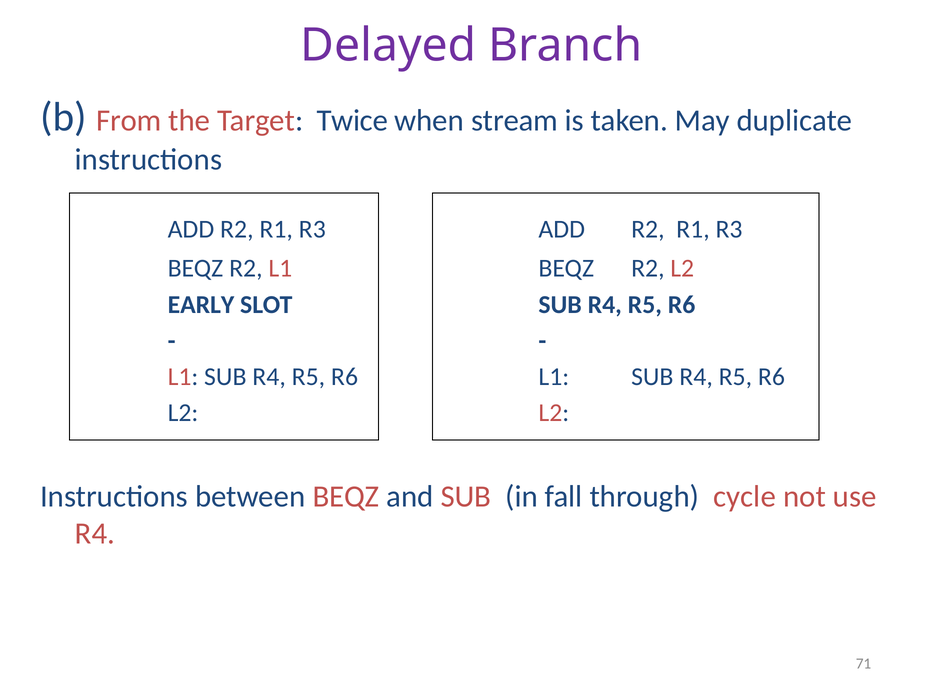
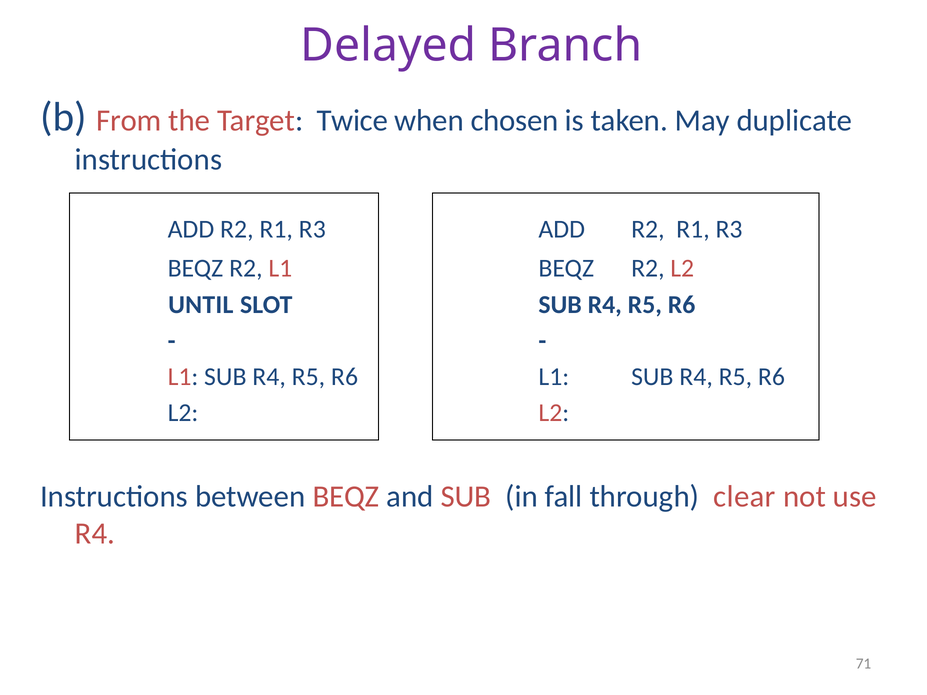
stream: stream -> chosen (515, 121)
EARLY: EARLY -> UNTIL (201, 305)
cycle: cycle -> clear (744, 497)
